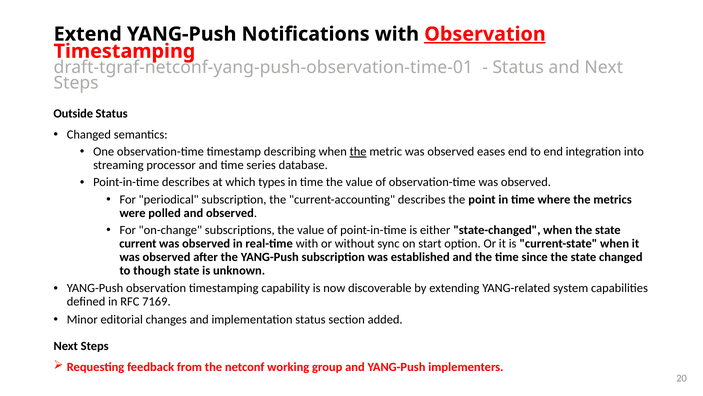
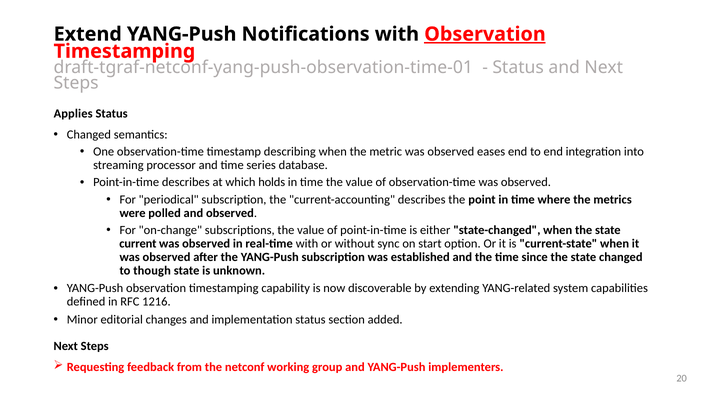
Outside: Outside -> Applies (73, 114)
the underline: present -> none (358, 152)
types: types -> holds (272, 182)
7169: 7169 -> 1216 (156, 301)
